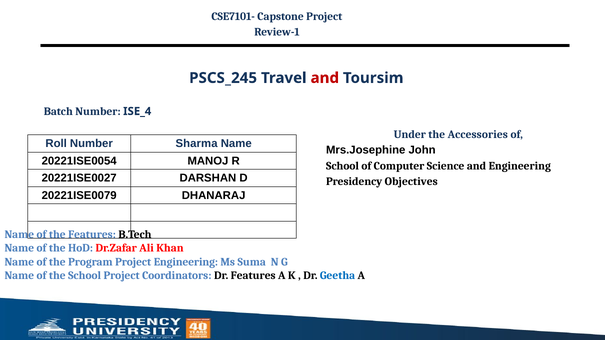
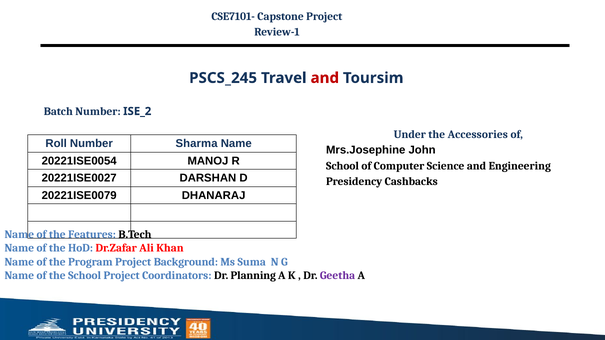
ISE_4: ISE_4 -> ISE_2 (137, 111)
Objectives: Objectives -> Cashbacks (411, 182)
Project Engineering: Engineering -> Background (186, 262)
Dr Features: Features -> Planning (253, 276)
Geetha colour: blue -> purple (338, 276)
